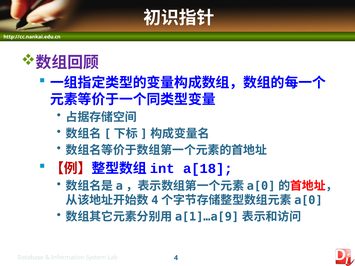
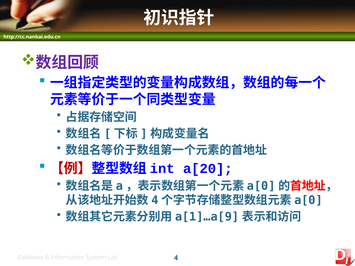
a[18: a[18 -> a[20 (208, 169)
